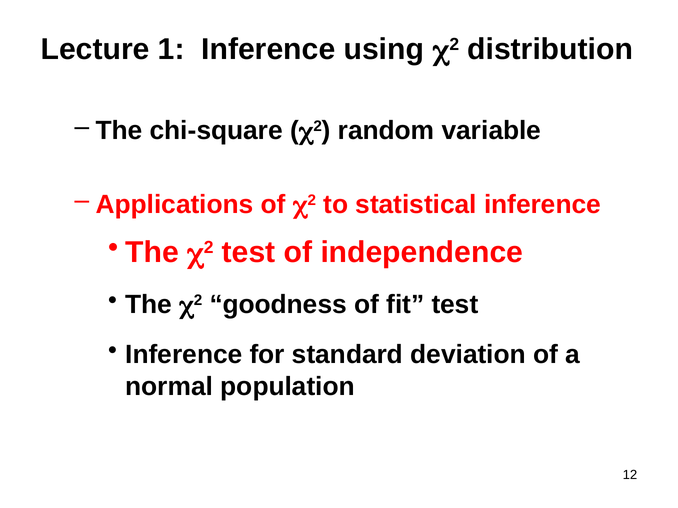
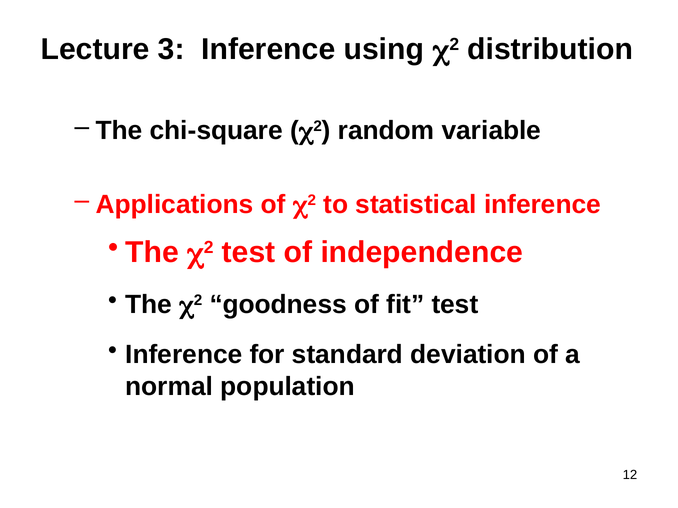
1: 1 -> 3 (171, 50)
